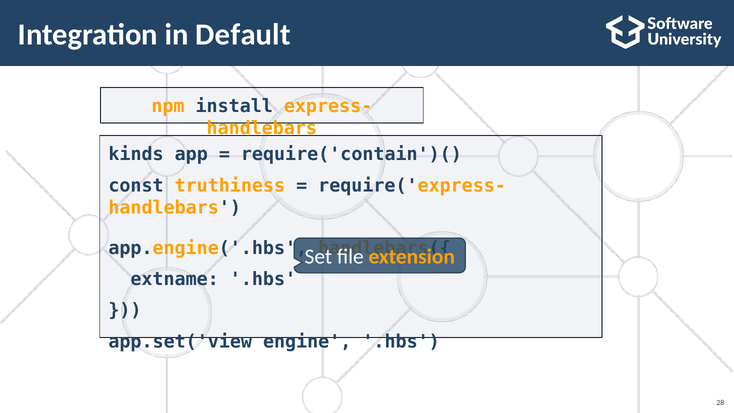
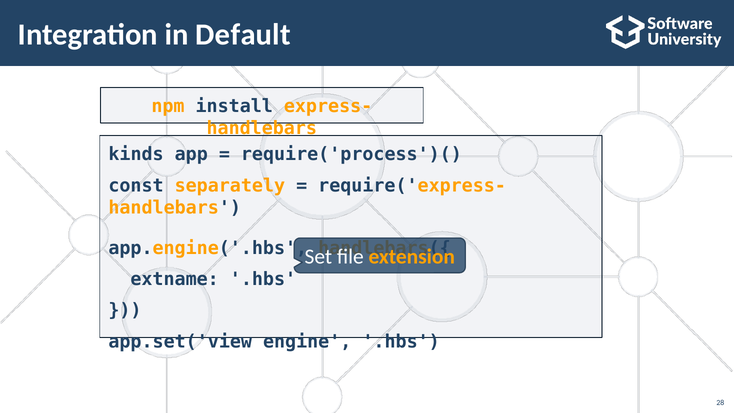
require('contain')(: require('contain')( -> require('process')( (351, 154)
truthiness: truthiness -> separately (230, 186)
